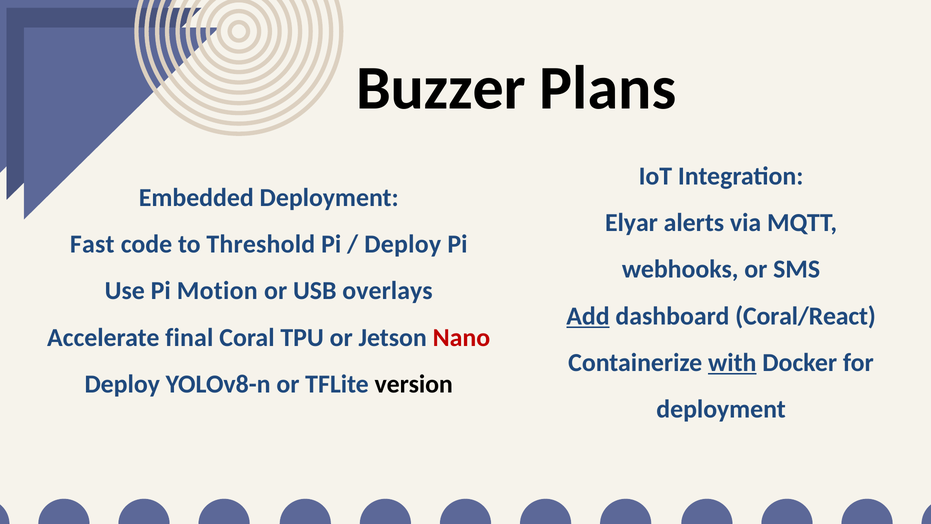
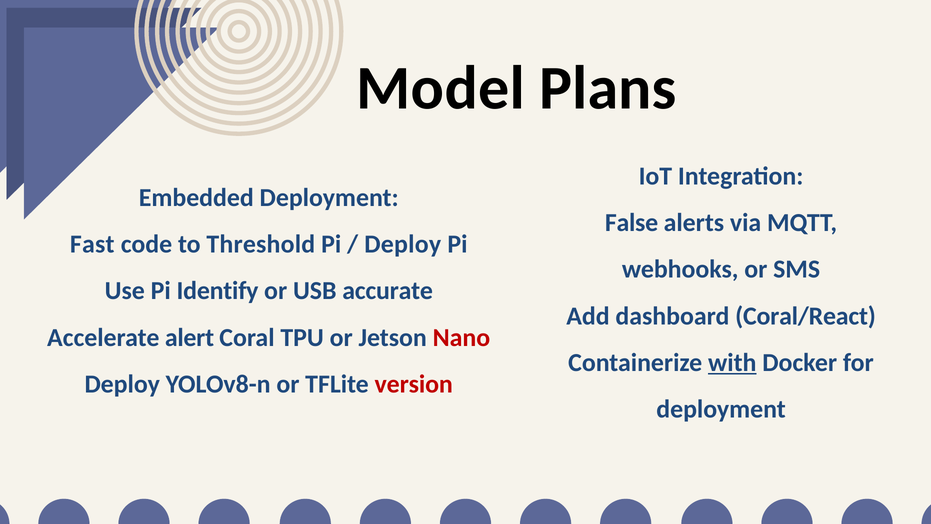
Buzzer: Buzzer -> Model (441, 88)
Elyar: Elyar -> False (632, 223)
Motion: Motion -> Identify (217, 291)
overlays: overlays -> accurate (388, 291)
Add underline: present -> none (588, 316)
final: final -> alert (190, 337)
version colour: black -> red (414, 384)
